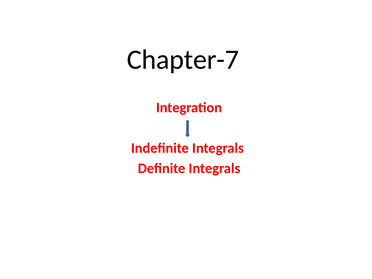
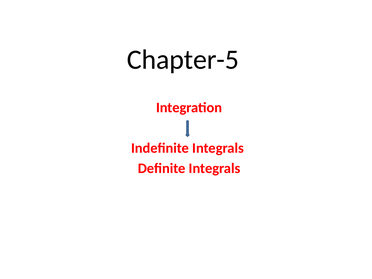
Chapter-7: Chapter-7 -> Chapter-5 (183, 60)
